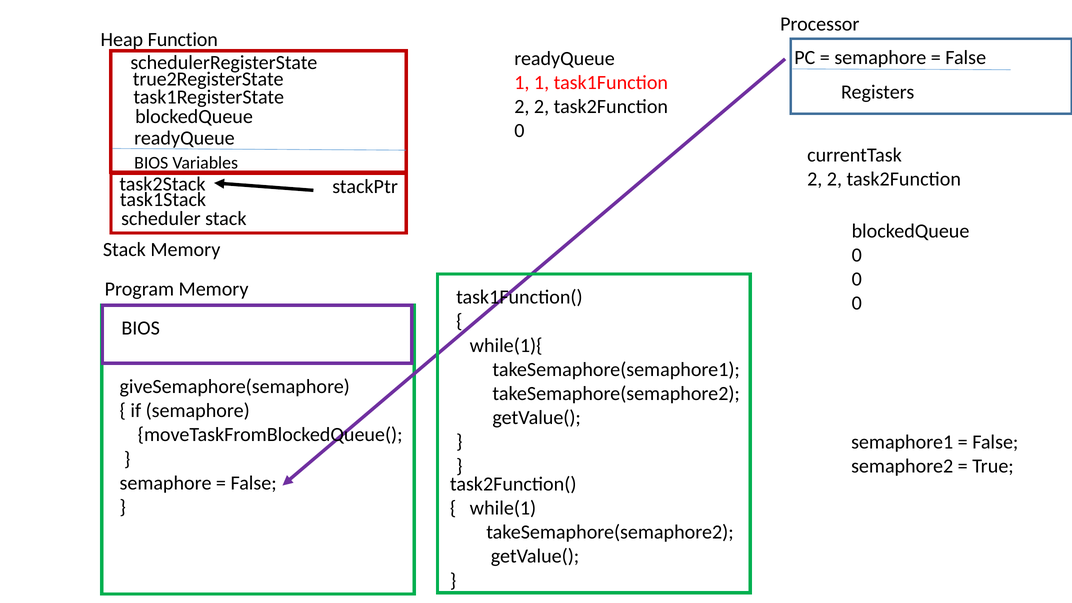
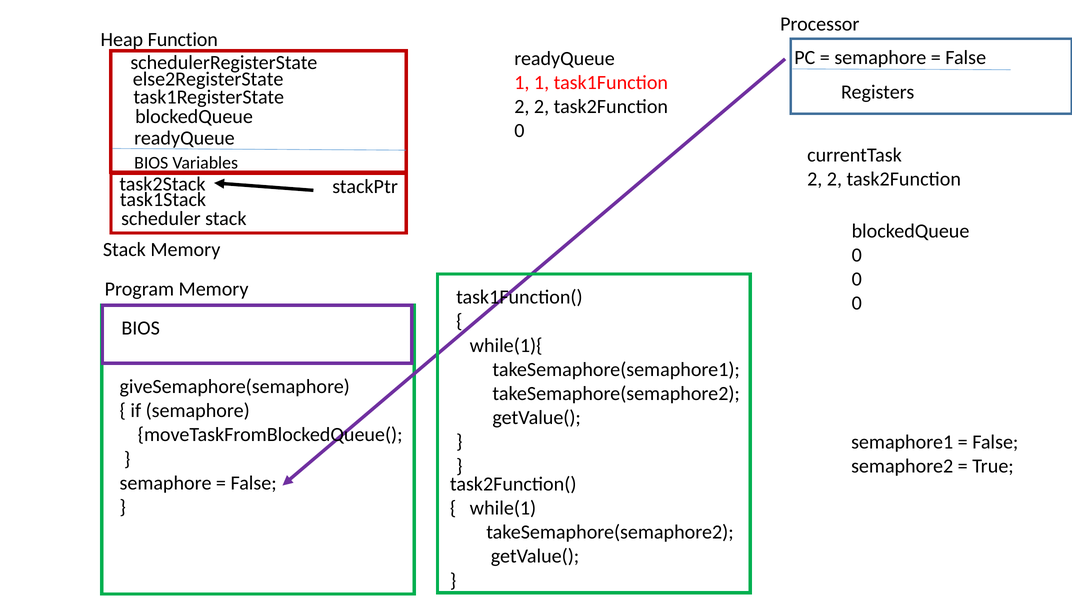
true2RegisterState: true2RegisterState -> else2RegisterState (208, 79)
